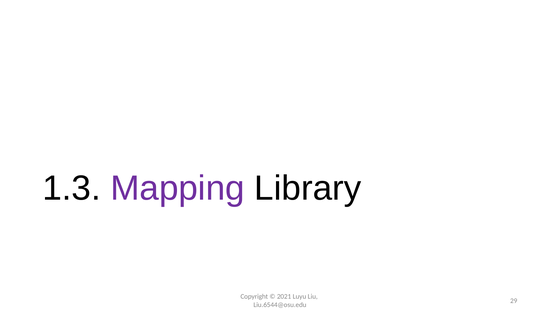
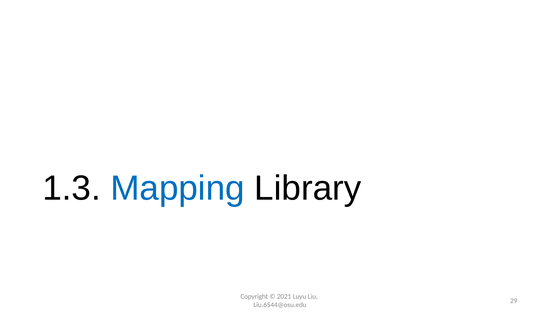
Mapping colour: purple -> blue (178, 188)
